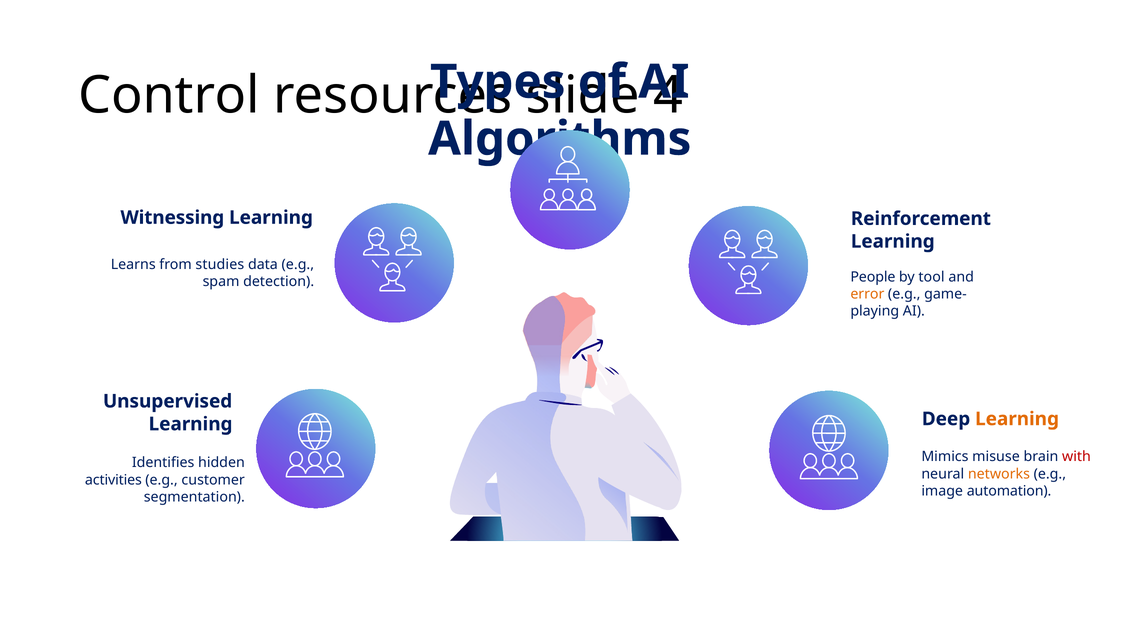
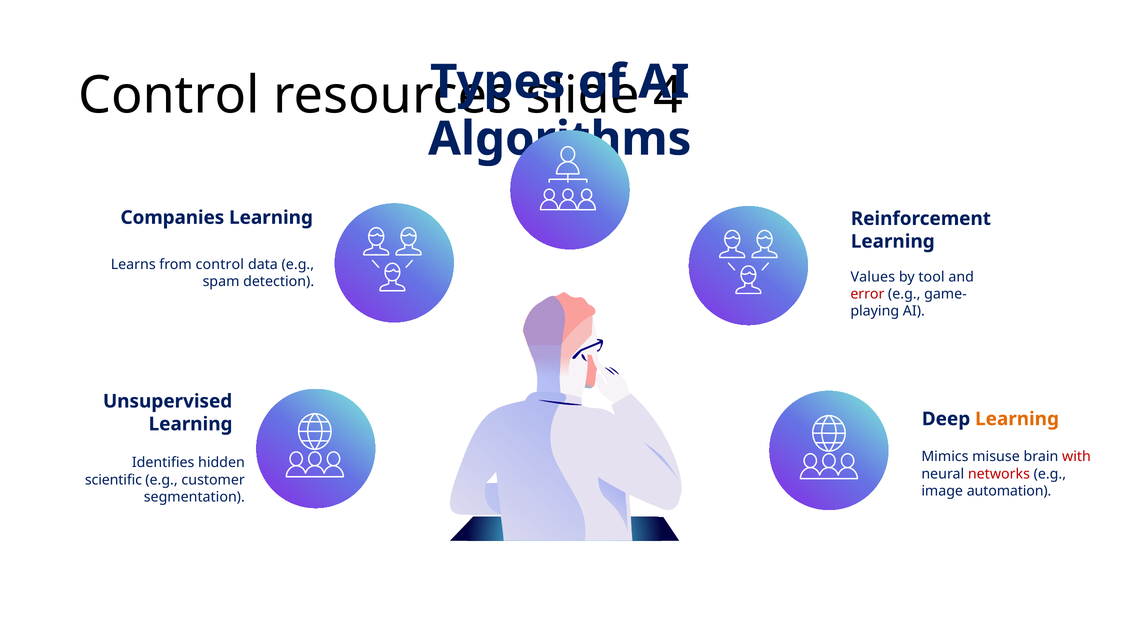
Witnessing: Witnessing -> Companies (172, 218)
from studies: studies -> control (220, 264)
People: People -> Values (873, 277)
error colour: orange -> red (867, 294)
networks colour: orange -> red (999, 474)
activities: activities -> scientific (113, 480)
